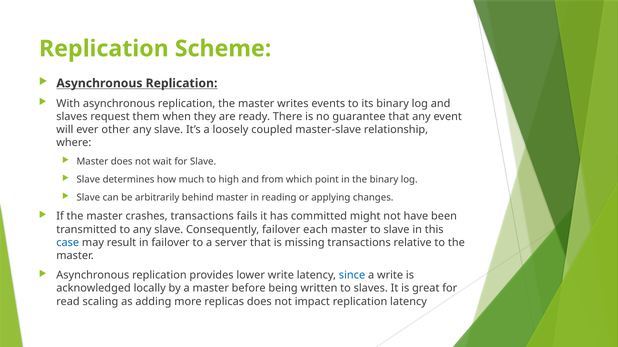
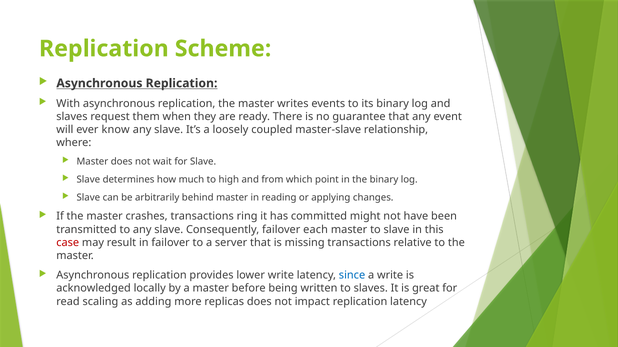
other: other -> know (116, 130)
fails: fails -> ring (247, 217)
case colour: blue -> red (68, 243)
